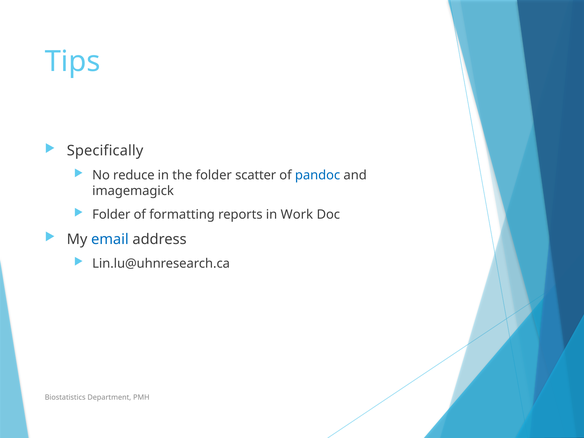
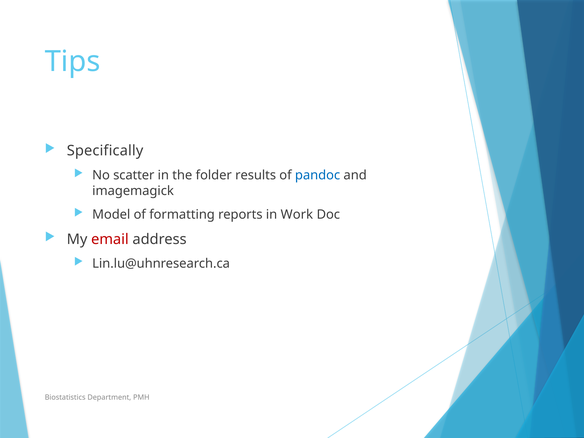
reduce: reduce -> scatter (134, 175)
scatter: scatter -> results (256, 175)
Folder: Folder -> Model (111, 214)
email colour: blue -> red (110, 239)
